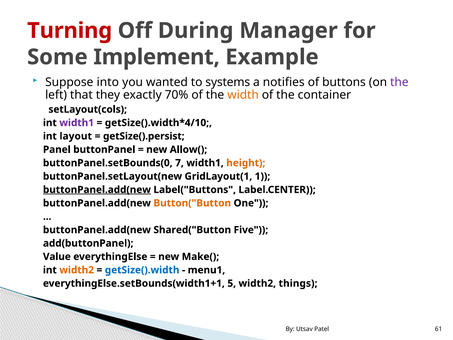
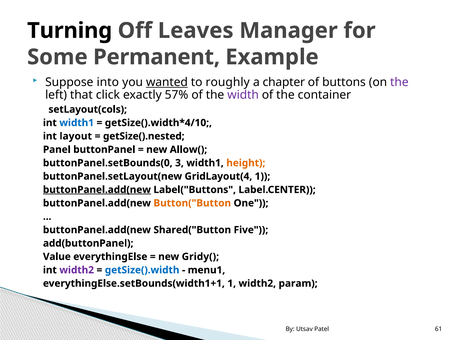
Turning colour: red -> black (70, 31)
During: During -> Leaves (196, 31)
Implement: Implement -> Permanent (157, 57)
wanted underline: none -> present (167, 82)
systems: systems -> roughly (228, 82)
notifies: notifies -> chapter (284, 82)
they: they -> click (108, 95)
70%: 70% -> 57% (177, 95)
width colour: orange -> purple (243, 95)
width1 colour: purple -> blue (77, 123)
getSize().persist: getSize().persist -> getSize().nested (144, 136)
7: 7 -> 3 (179, 163)
GridLayout(1: GridLayout(1 -> GridLayout(4 (218, 176)
Make(: Make( -> Gridy( (200, 256)
width2 colour: orange -> purple (77, 270)
everythingElse.setBounds(width1+1 5: 5 -> 1 (232, 283)
things: things -> param (298, 283)
